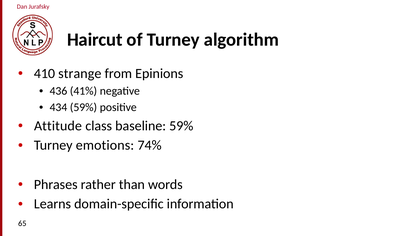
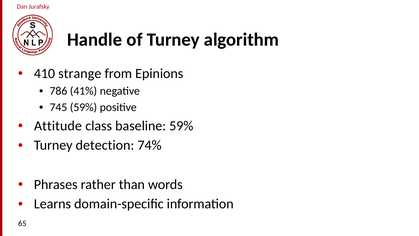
Haircut: Haircut -> Handle (95, 40)
436: 436 -> 786 (58, 91)
434: 434 -> 745 (58, 107)
emotions: emotions -> detection (105, 145)
